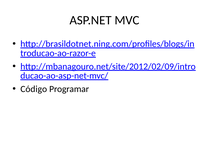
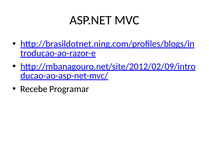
Código: Código -> Recebe (34, 89)
